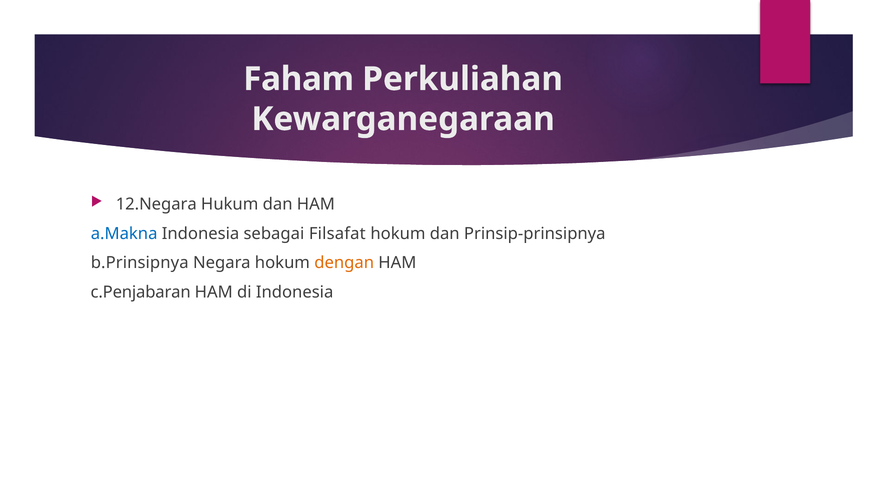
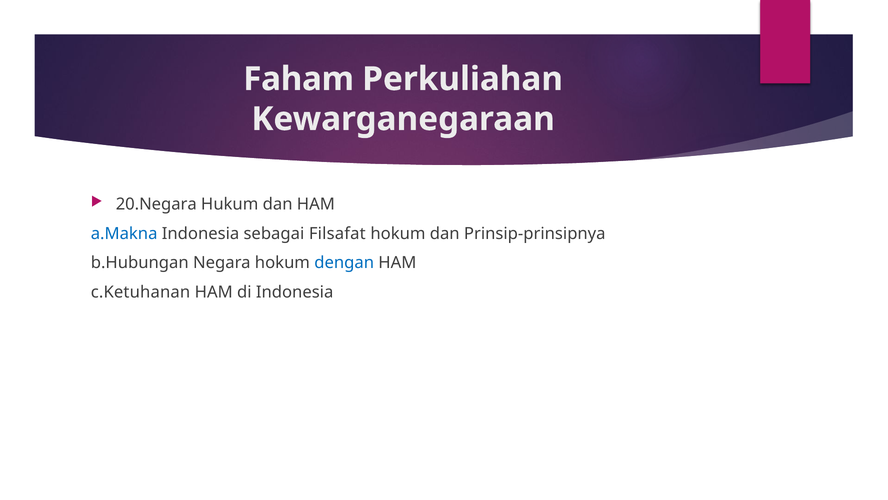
12.Negara: 12.Negara -> 20.Negara (156, 204)
b.Prinsipnya: b.Prinsipnya -> b.Hubungan (140, 263)
dengan colour: orange -> blue (344, 263)
c.Penjabaran: c.Penjabaran -> c.Ketuhanan (140, 292)
